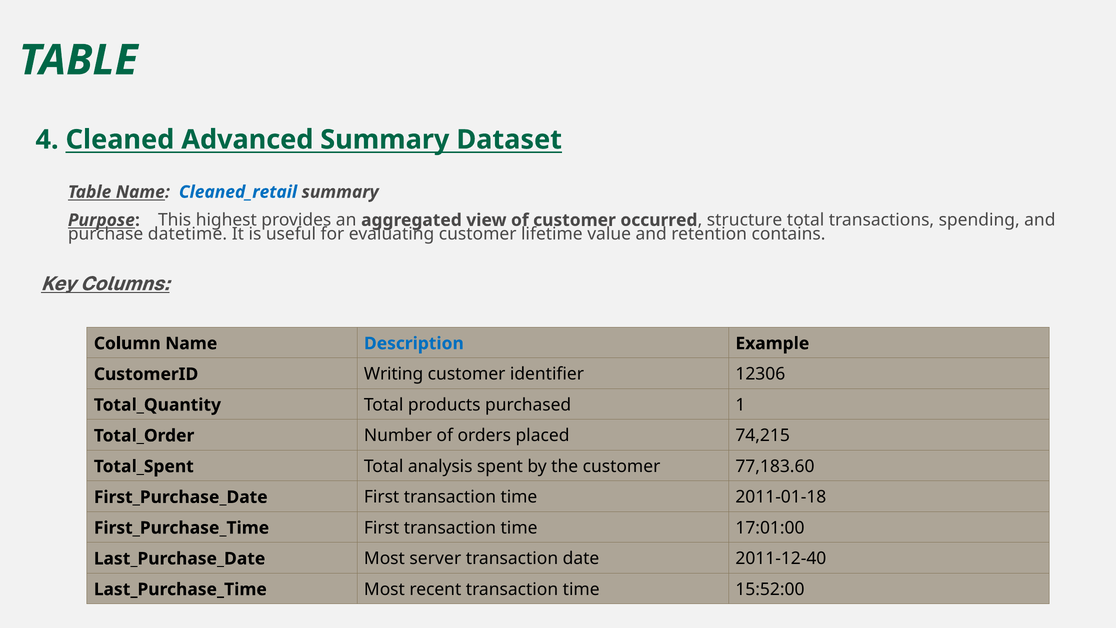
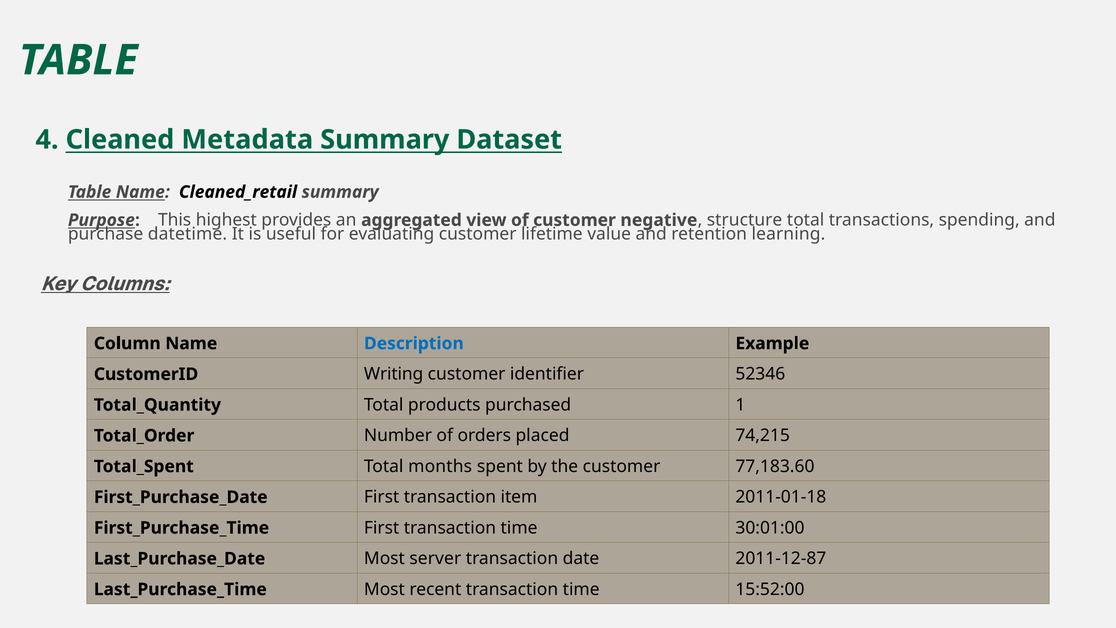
Advanced: Advanced -> Metadata (247, 140)
Cleaned_retail colour: blue -> black (238, 192)
occurred: occurred -> negative (659, 220)
contains: contains -> learning (788, 234)
12306: 12306 -> 52346 (760, 374)
analysis: analysis -> months (440, 466)
time: time -> item (519, 497)
17:01:00: 17:01:00 -> 30:01:00 (770, 528)
2011-12-40: 2011-12-40 -> 2011-12-87 (781, 558)
